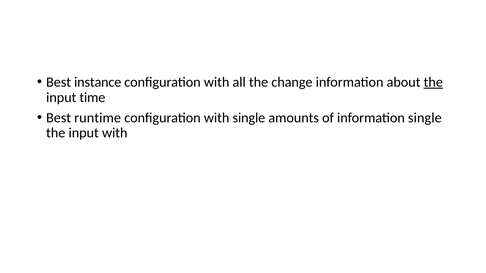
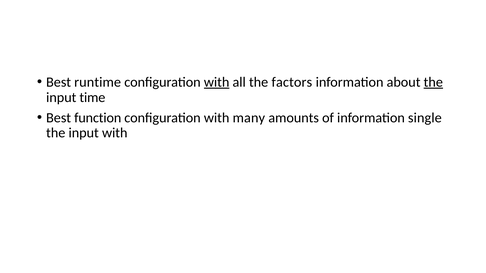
instance: instance -> runtime (98, 82)
with underline: none -> present (217, 82)
change: change -> factors (292, 82)
runtime: runtime -> function (98, 118)
with single: single -> many (249, 118)
